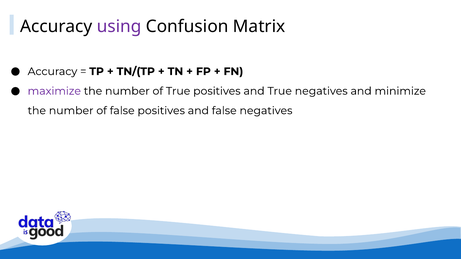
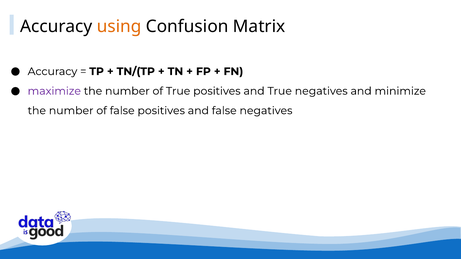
using colour: purple -> orange (119, 26)
